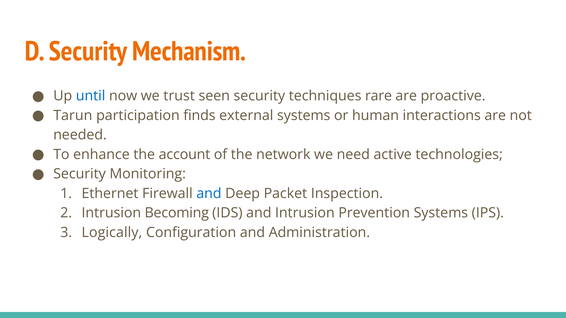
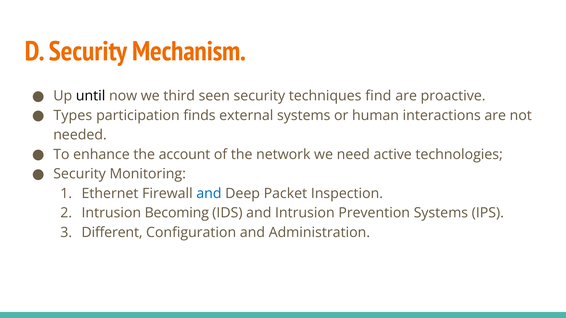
until colour: blue -> black (91, 96)
trust: trust -> third (179, 96)
rare: rare -> find (378, 96)
Tarun: Tarun -> Types (73, 116)
Logically: Logically -> Different (112, 233)
